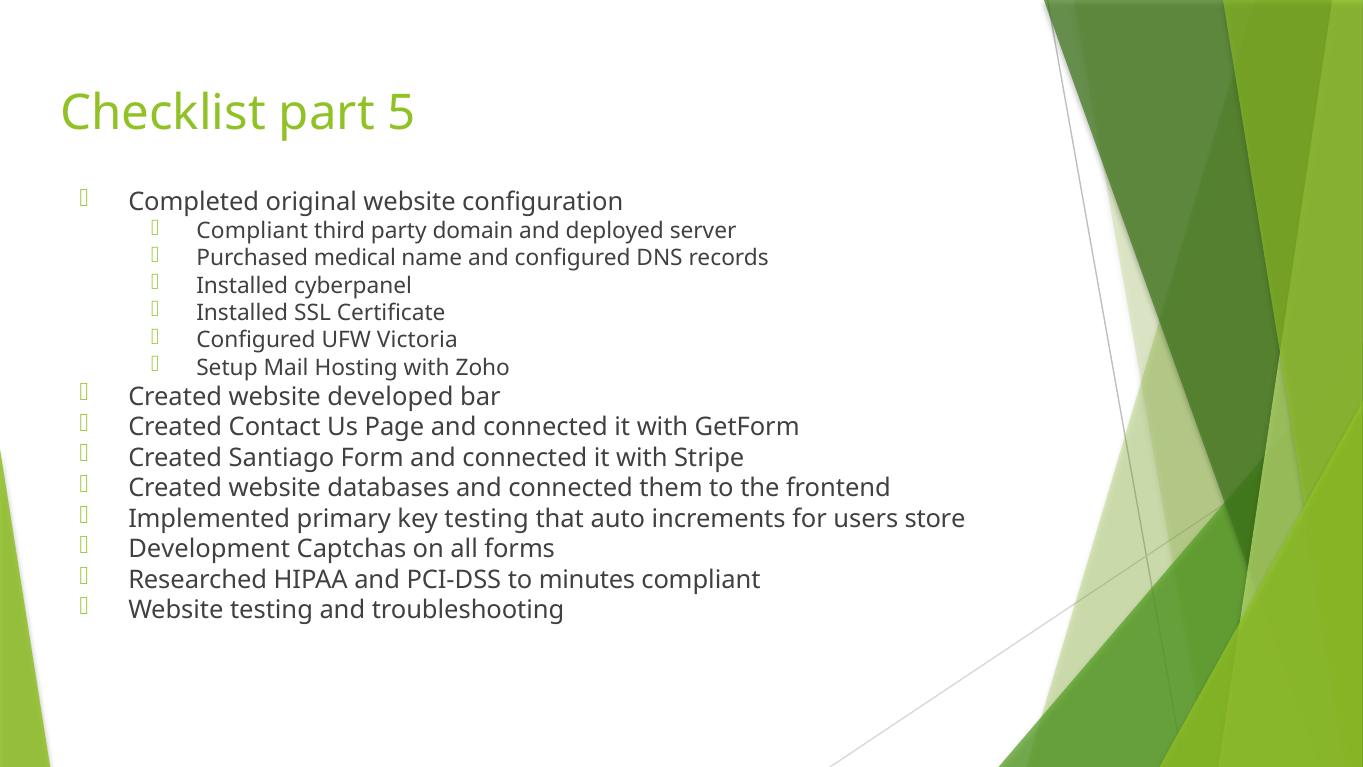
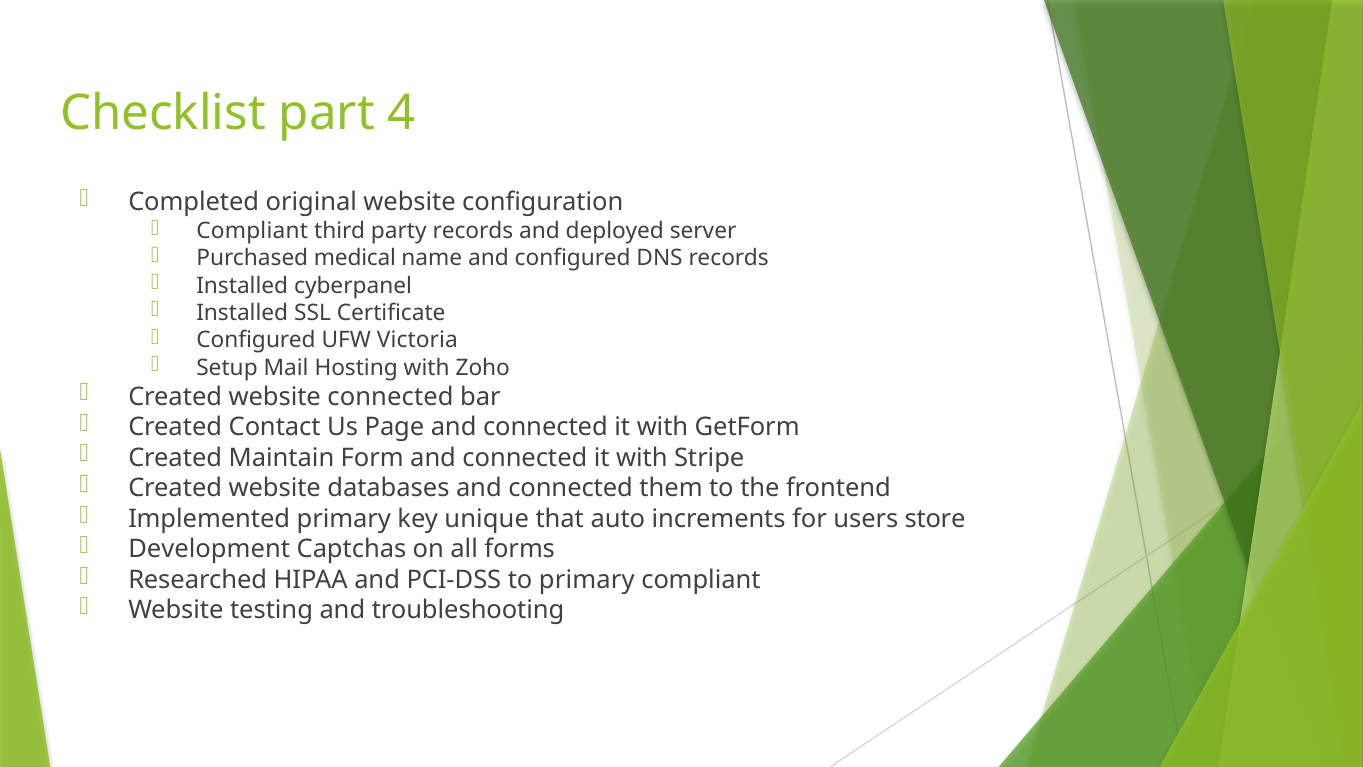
5: 5 -> 4 (402, 113)
party domain: domain -> records (473, 231)
website developed: developed -> connected (390, 396)
Santiago: Santiago -> Maintain (281, 458)
key testing: testing -> unique (487, 519)
to minutes: minutes -> primary (587, 580)
